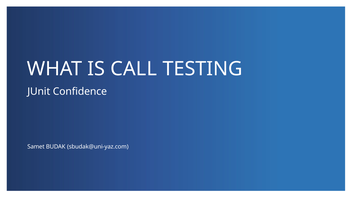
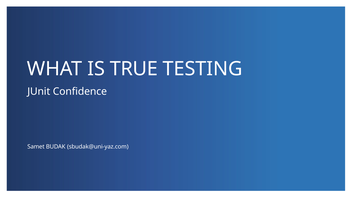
CALL: CALL -> TRUE (134, 69)
